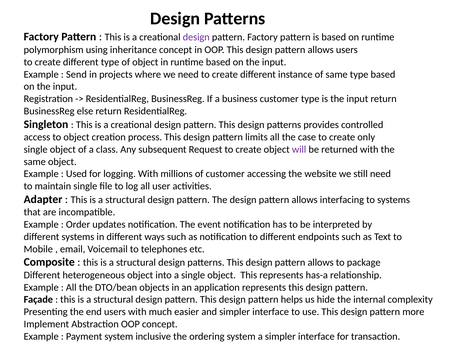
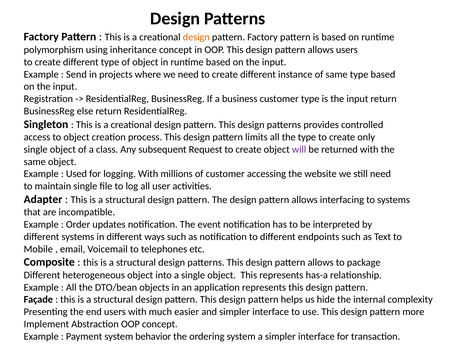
design colour: purple -> orange (196, 37)
the case: case -> type (307, 137)
inclusive: inclusive -> behavior (153, 336)
